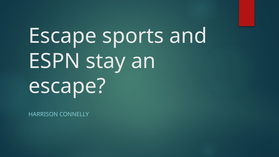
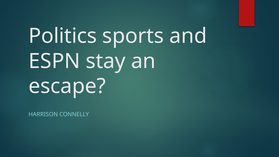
Escape: Escape -> Politics (63, 36)
